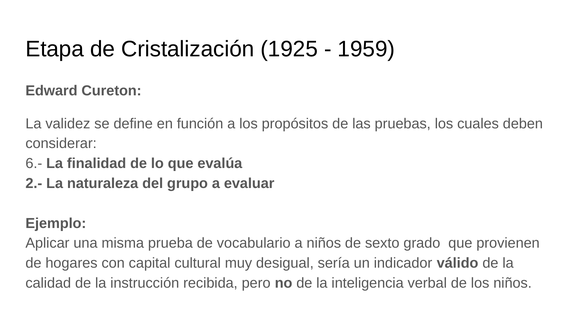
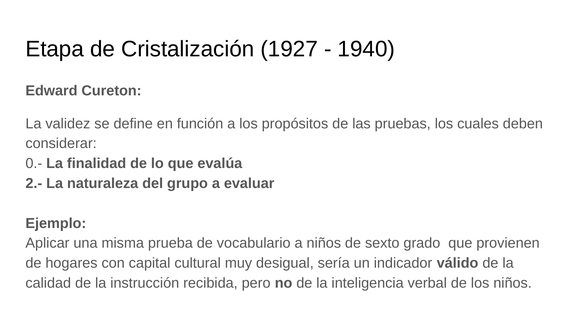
1925: 1925 -> 1927 (289, 49)
1959: 1959 -> 1940 (366, 49)
6.-: 6.- -> 0.- (34, 163)
